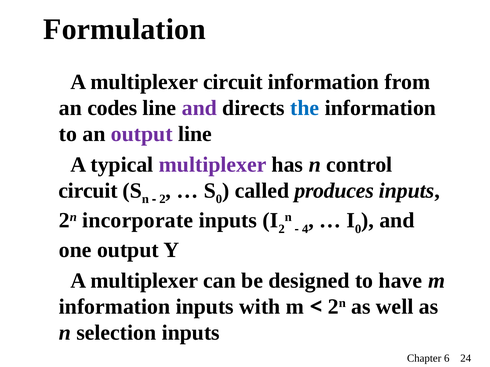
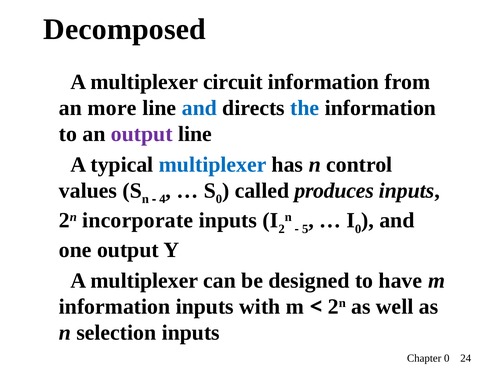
Formulation: Formulation -> Decomposed (125, 29)
codes: codes -> more (112, 108)
and colour: purple -> blue (199, 108)
multiplexer colour: purple -> blue (213, 165)
circuit: circuit -> values (88, 191)
2: 2 -> 4 (162, 199)
4: 4 -> 5 (305, 229)
Chapter 6: 6 -> 0 (447, 359)
